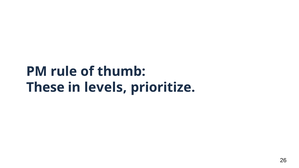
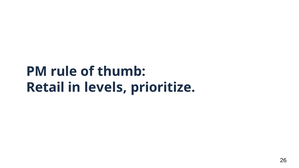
These: These -> Retail (45, 87)
